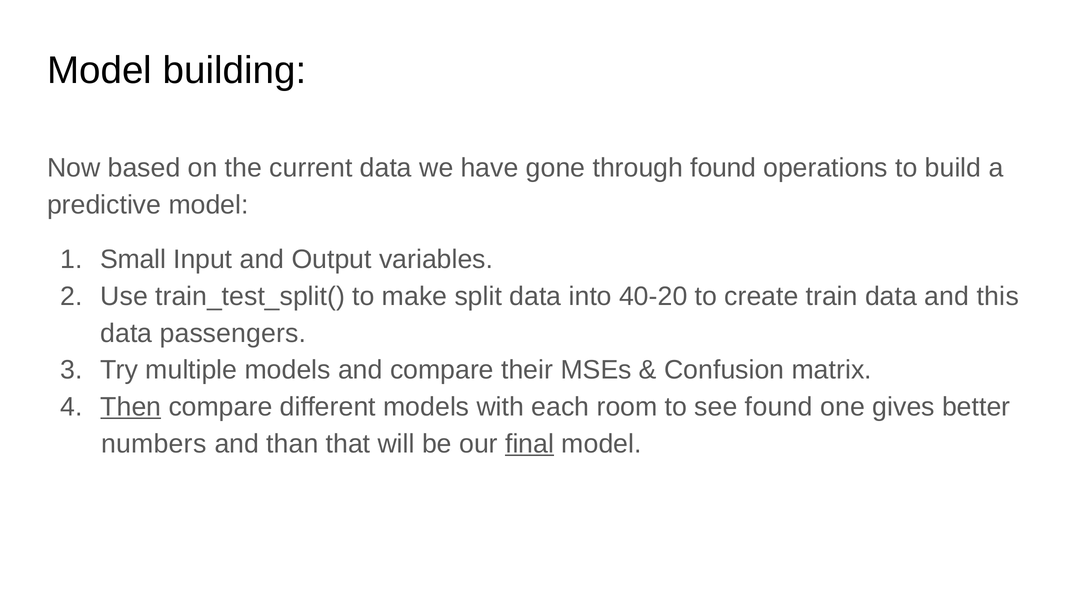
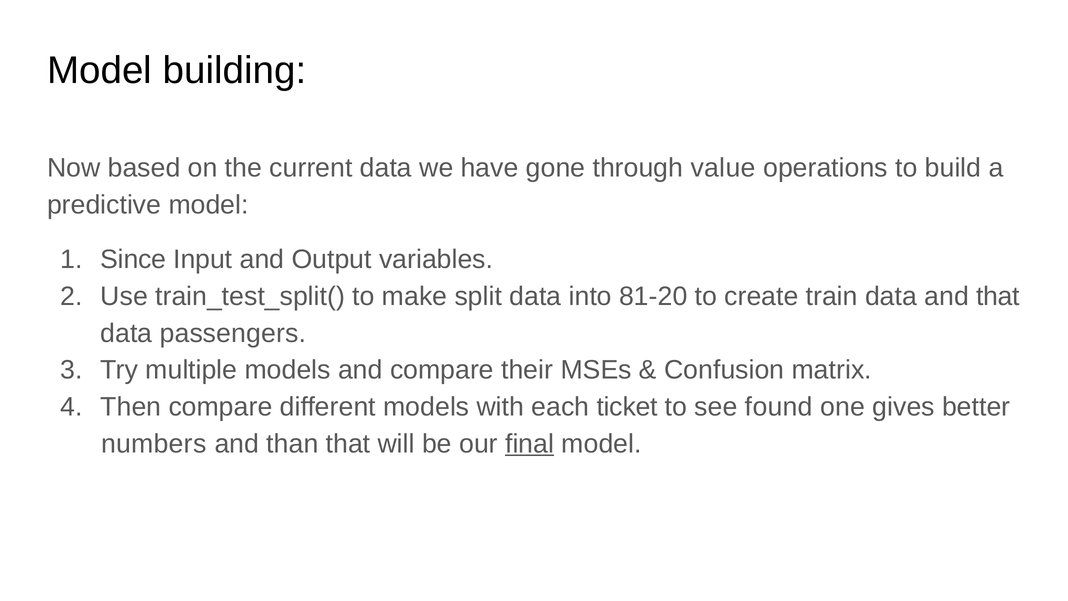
through found: found -> value (723, 168)
Small: Small -> Since (133, 259)
40-20: 40-20 -> 81-20 (653, 296)
and this: this -> that (998, 296)
Then underline: present -> none (131, 407)
room: room -> ticket (627, 407)
